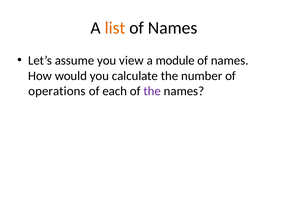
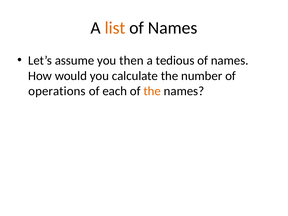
view: view -> then (131, 60)
module: module -> tedious (175, 60)
the colour: purple -> orange (152, 91)
